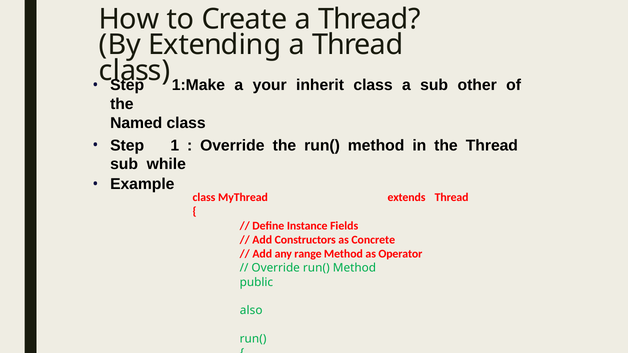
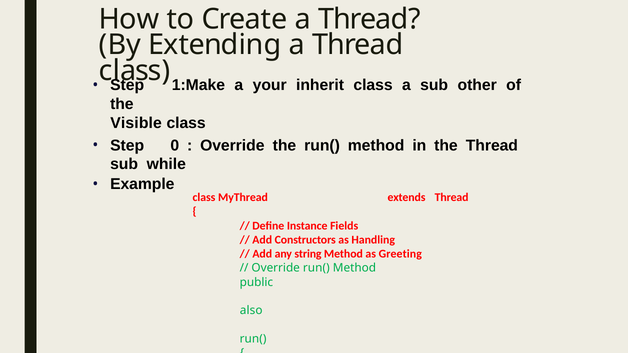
Named: Named -> Visible (136, 123)
1: 1 -> 0 (175, 146)
Concrete: Concrete -> Handling (373, 240)
range: range -> string (308, 254)
Operator: Operator -> Greeting (400, 254)
